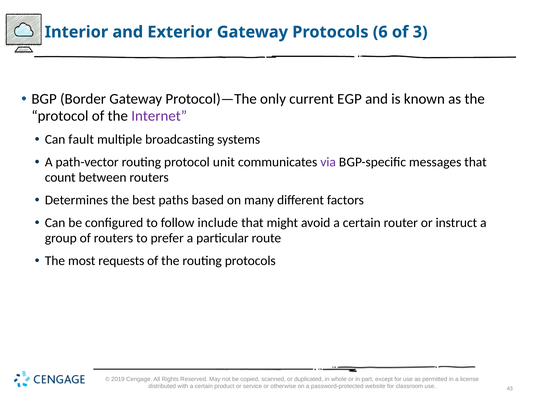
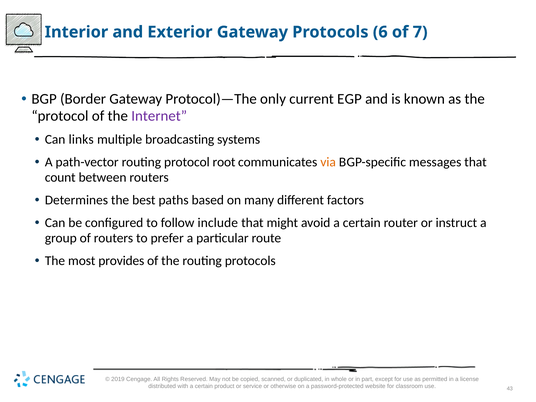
3: 3 -> 7 (420, 32)
fault: fault -> links (81, 139)
unit: unit -> root (224, 162)
via colour: purple -> orange (328, 162)
requests: requests -> provides (121, 261)
